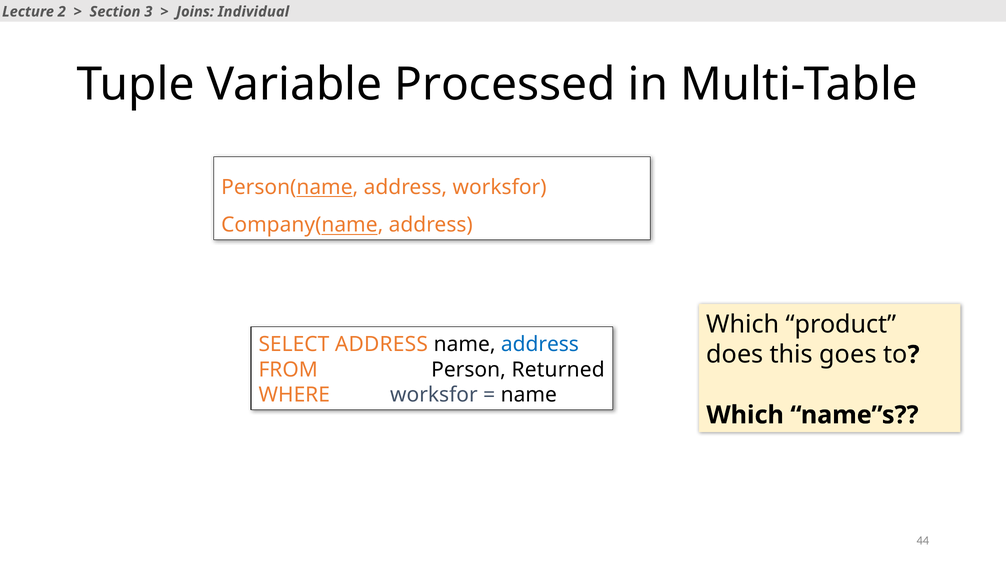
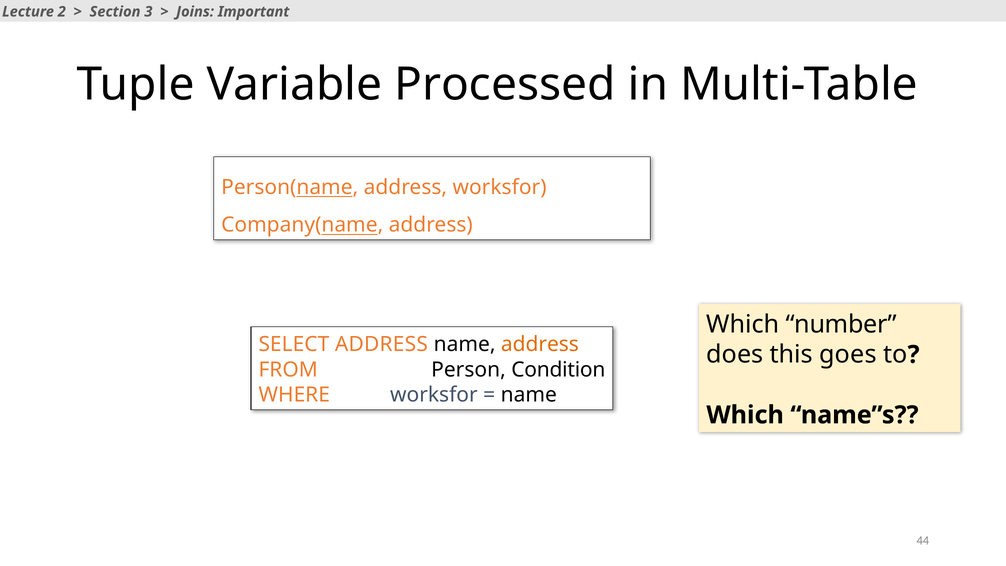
Individual: Individual -> Important (254, 12)
product: product -> number (841, 324)
address colour: blue -> orange (540, 344)
Returned: Returned -> Condition (558, 370)
